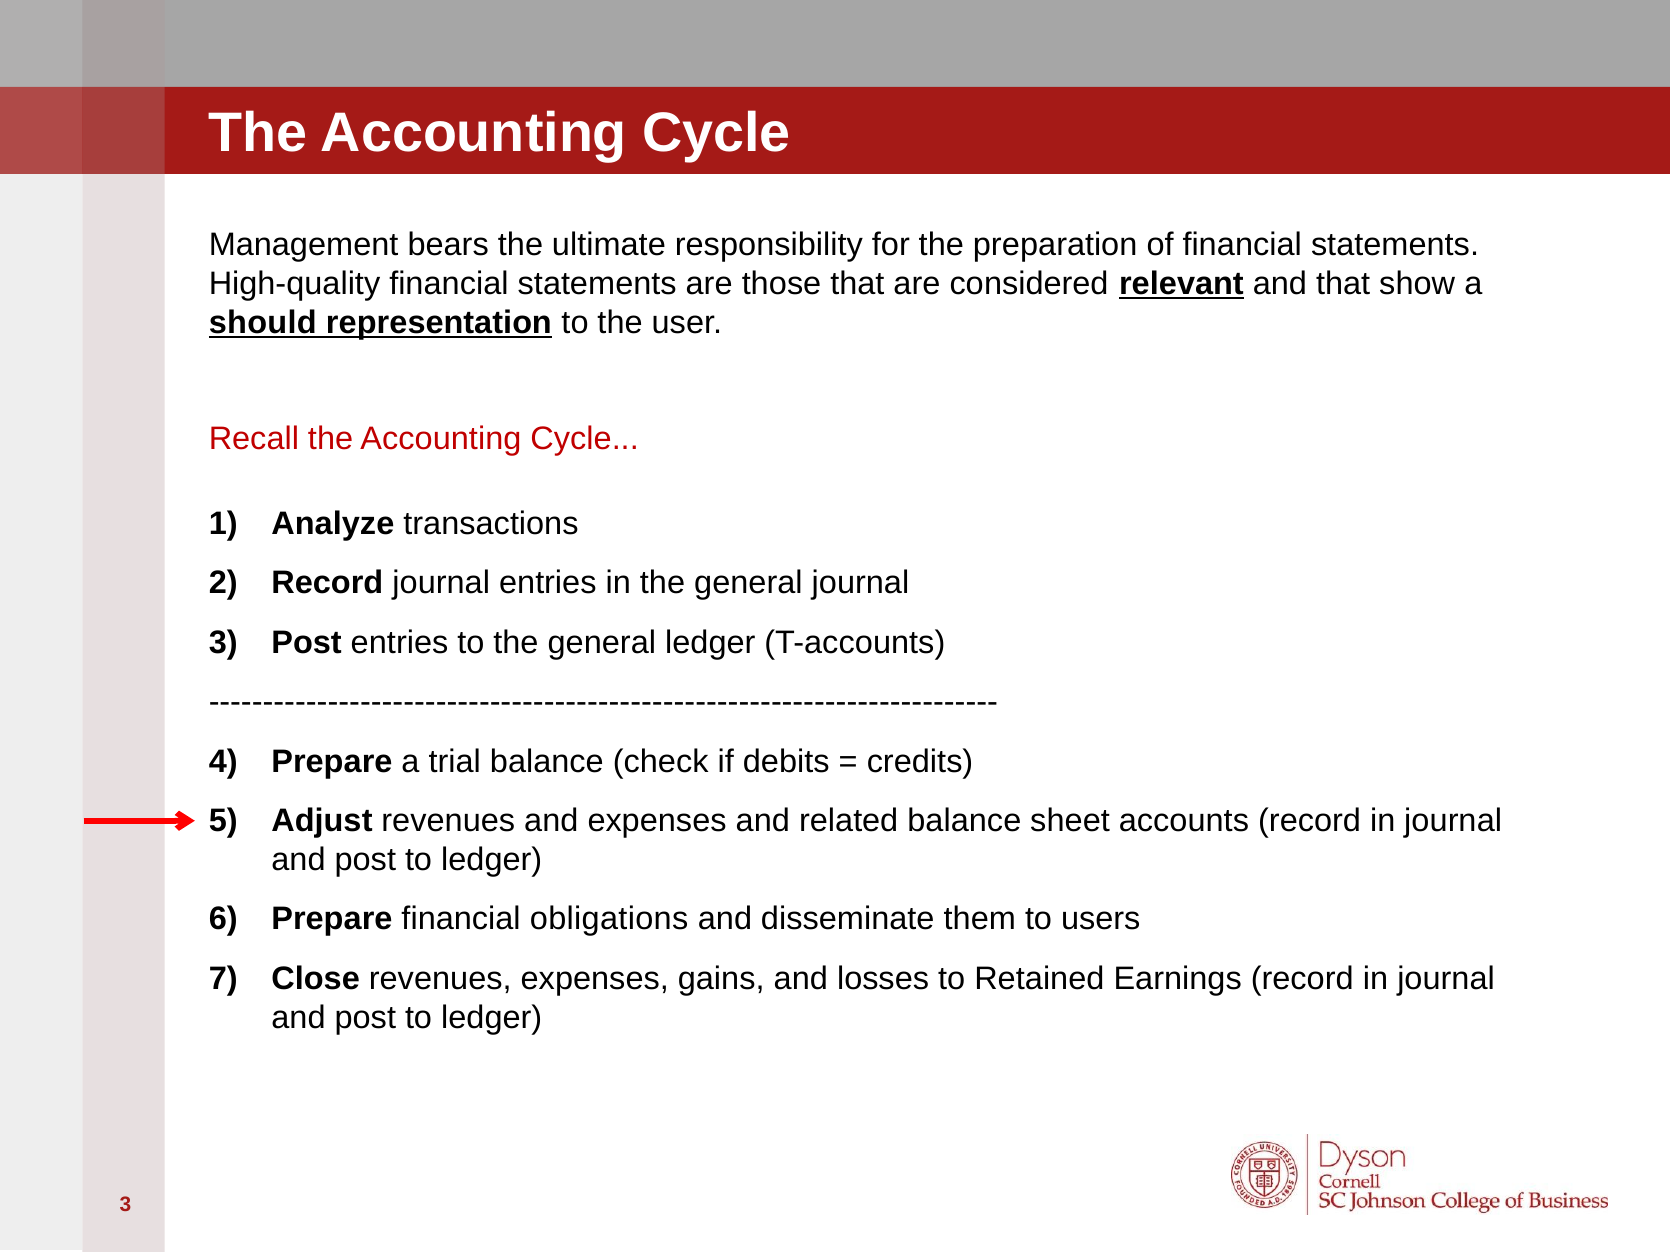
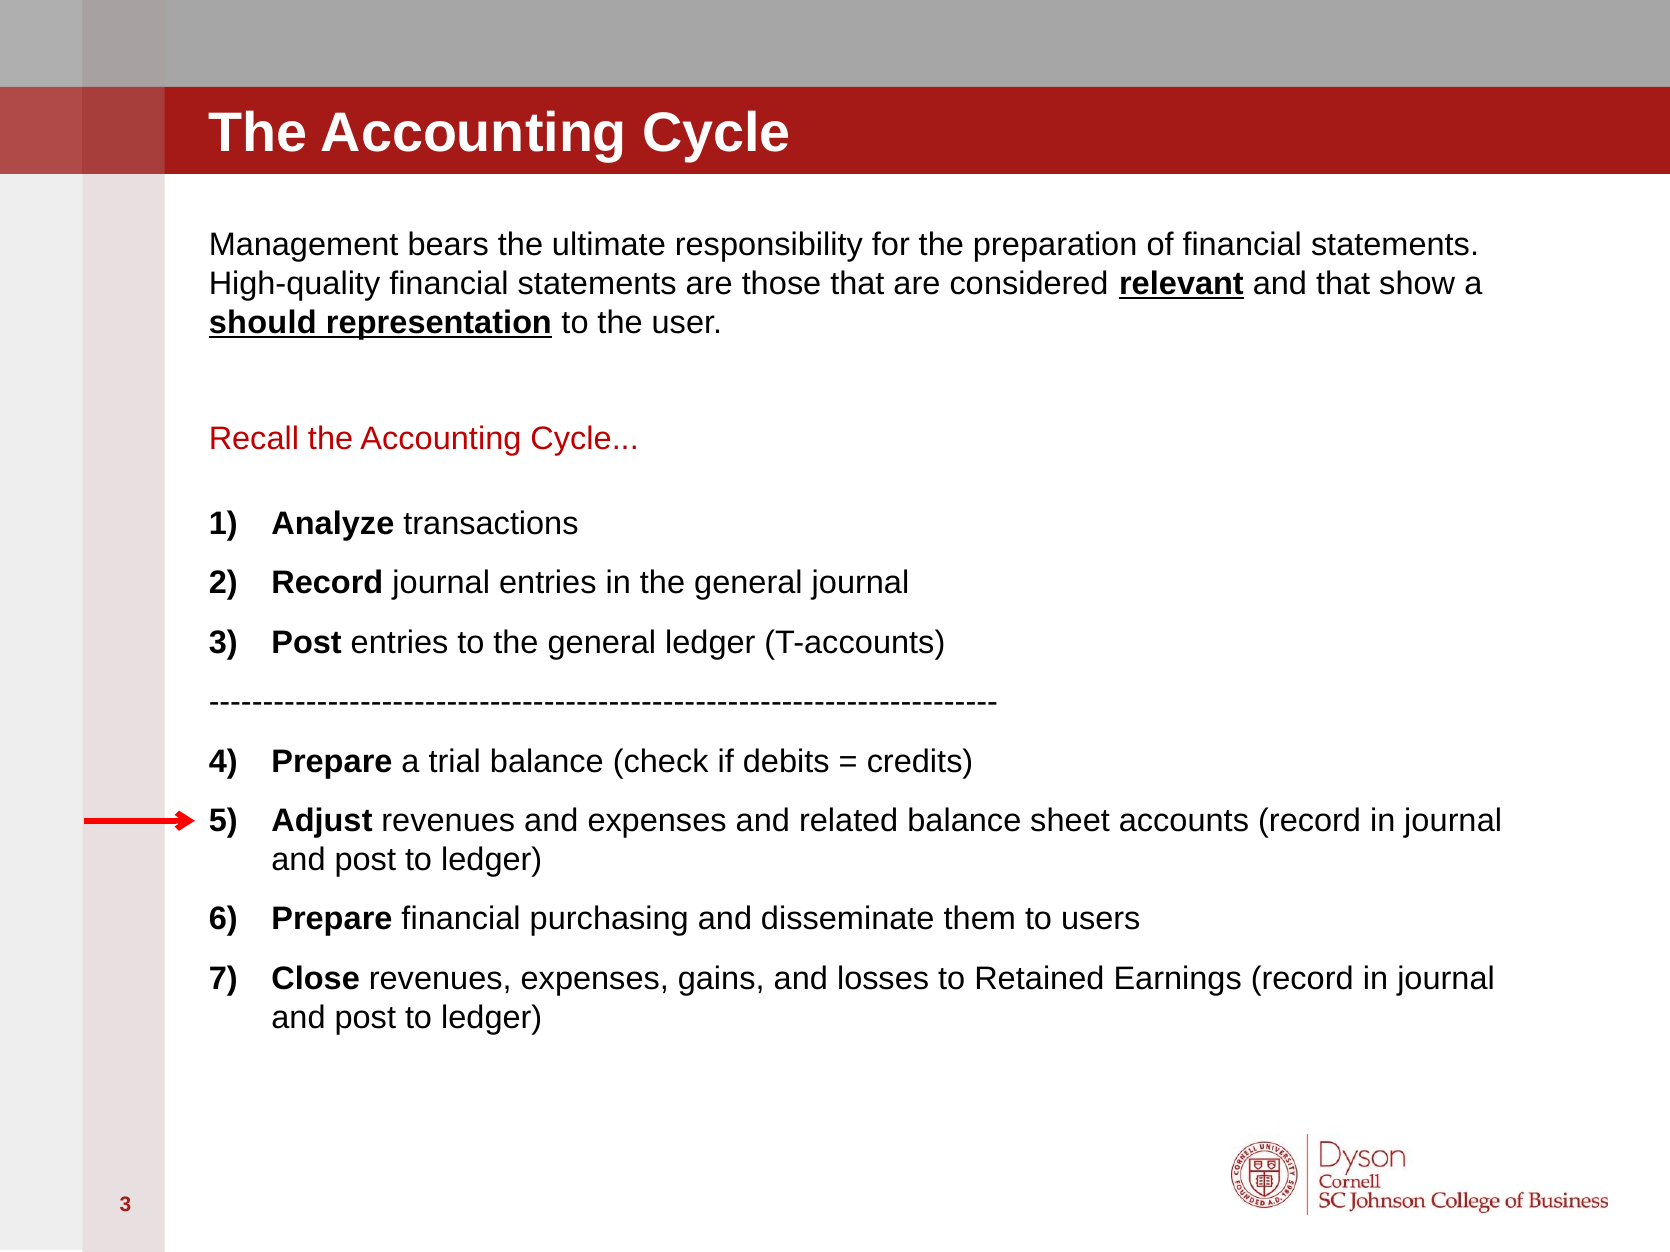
obligations: obligations -> purchasing (609, 919)
